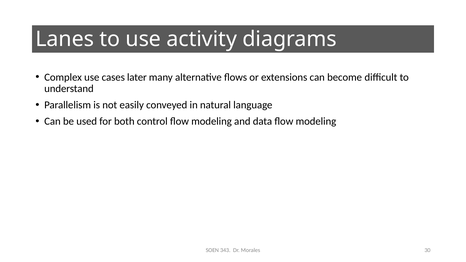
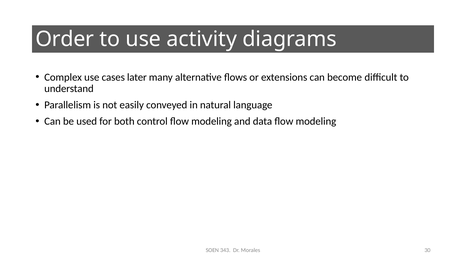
Lanes: Lanes -> Order (65, 39)
